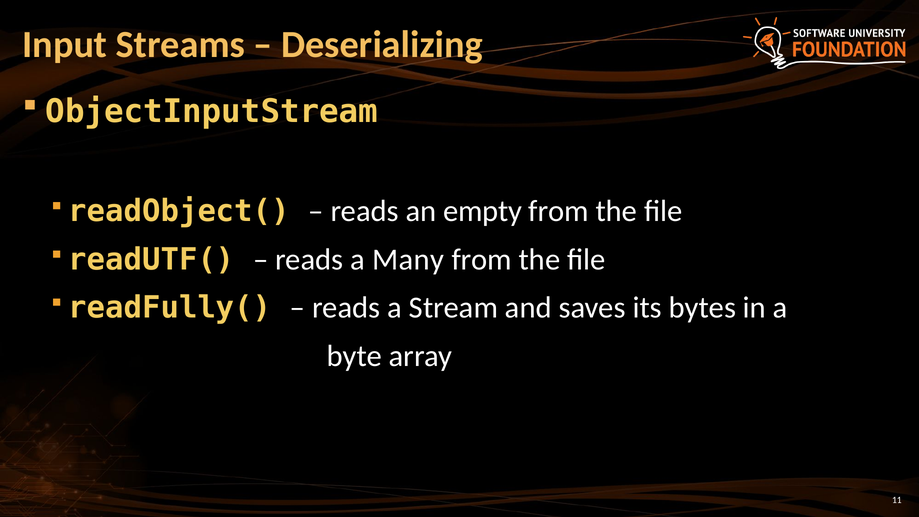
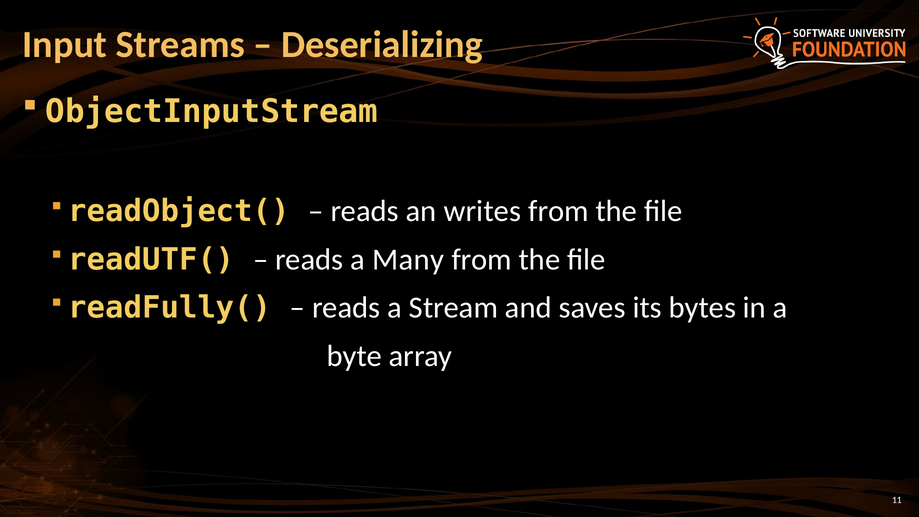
empty: empty -> writes (482, 211)
